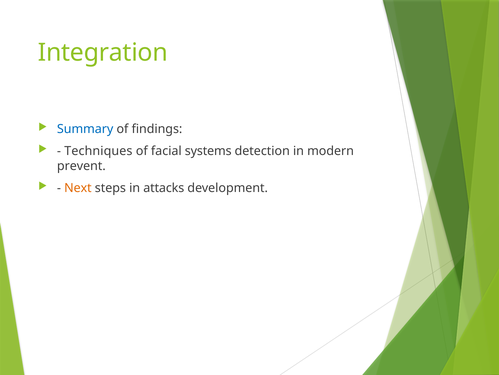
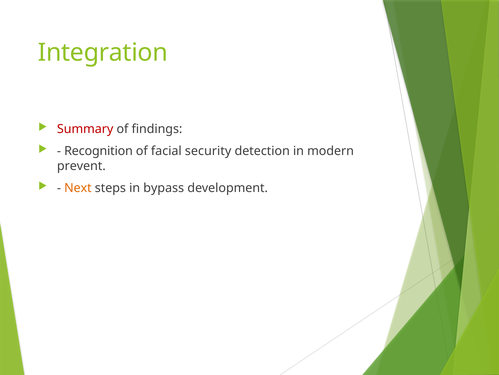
Summary colour: blue -> red (85, 129)
Techniques: Techniques -> Recognition (99, 151)
systems: systems -> security (208, 151)
attacks: attacks -> bypass (164, 188)
